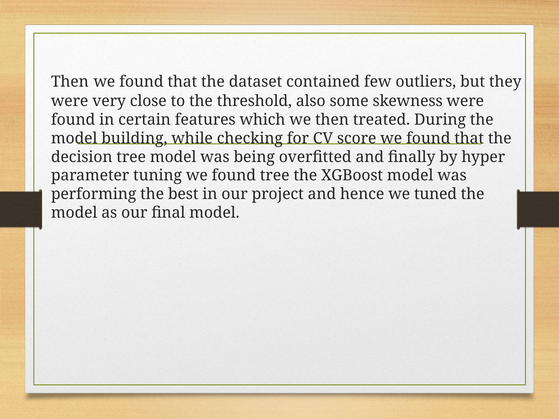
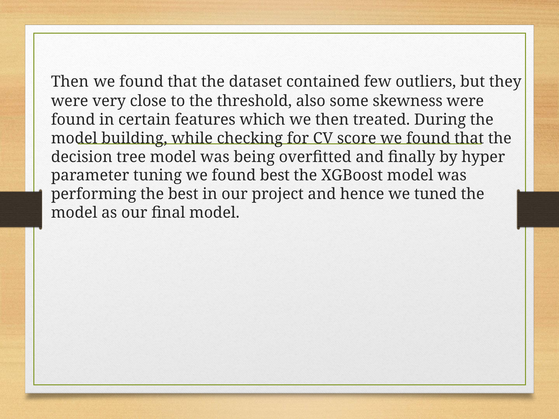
found tree: tree -> best (275, 176)
